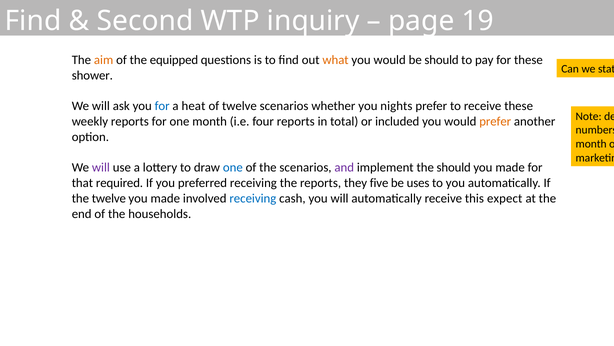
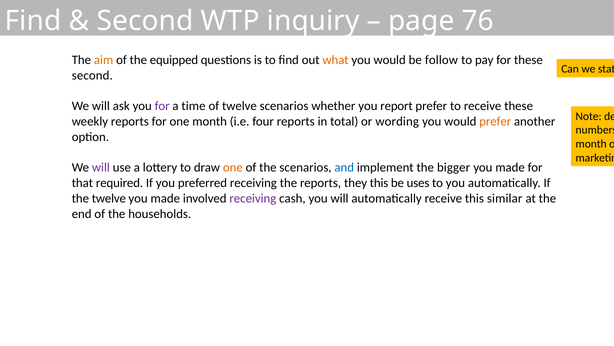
19: 19 -> 76 (478, 21)
be should: should -> follow (441, 60)
shower: shower -> second (92, 75)
for colour: blue -> purple (162, 106)
heat: heat -> time (193, 106)
nights: nights -> report (397, 106)
or included: included -> wording (397, 121)
one colour: blue -> orange (233, 167)
and colour: purple -> blue (344, 167)
the should: should -> bigger (454, 167)
they five: five -> this (379, 183)
receiving colour: blue -> purple (253, 198)
expect: expect -> similar (505, 198)
